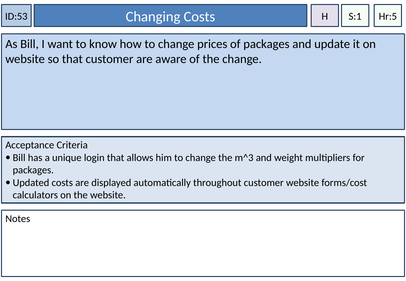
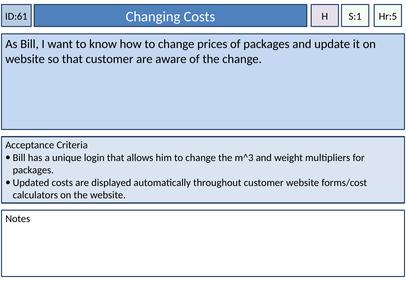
ID:53: ID:53 -> ID:61 (16, 16)
